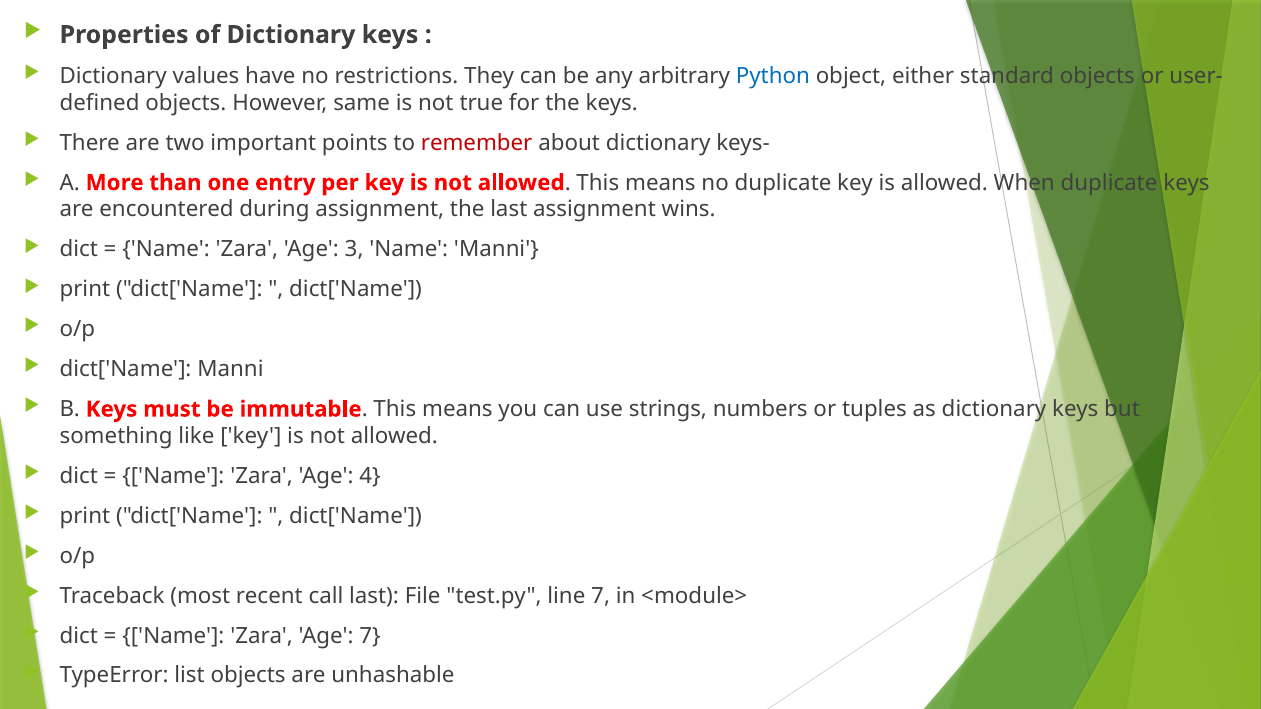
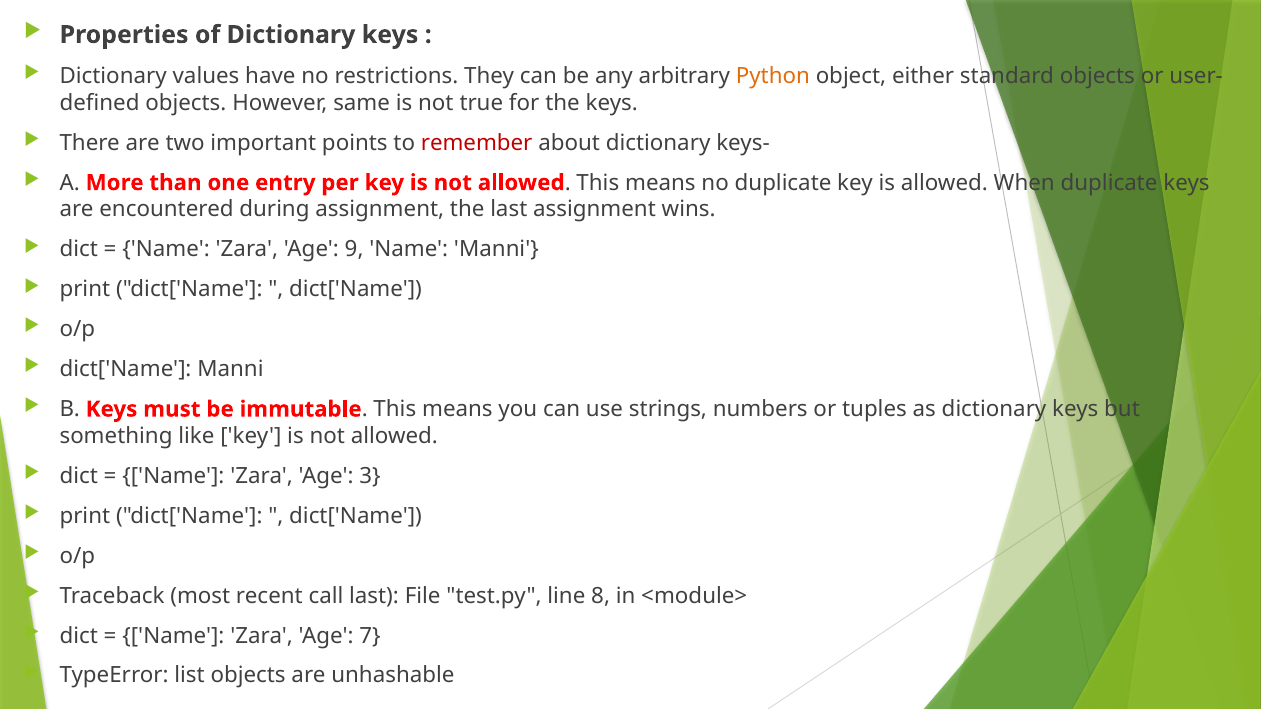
Python colour: blue -> orange (773, 76)
3: 3 -> 9 (354, 250)
4: 4 -> 3 (370, 476)
line 7: 7 -> 8 (601, 596)
